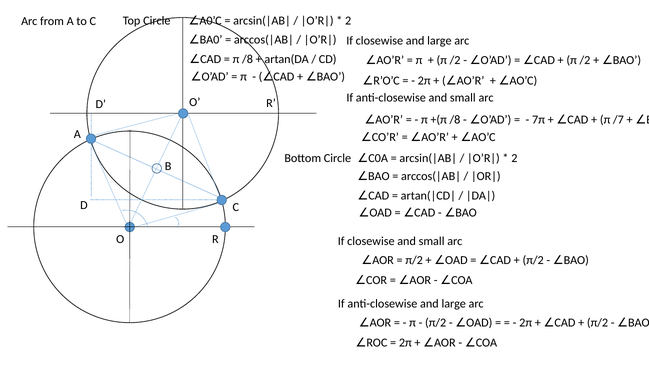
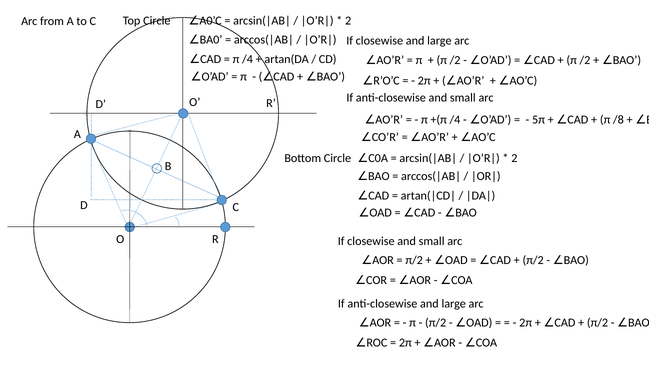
π /8: /8 -> /4 (247, 59)
+(π /8: /8 -> /4 (455, 120)
7: 7 -> 5 (535, 120)
/7: /7 -> /8 (618, 120)
